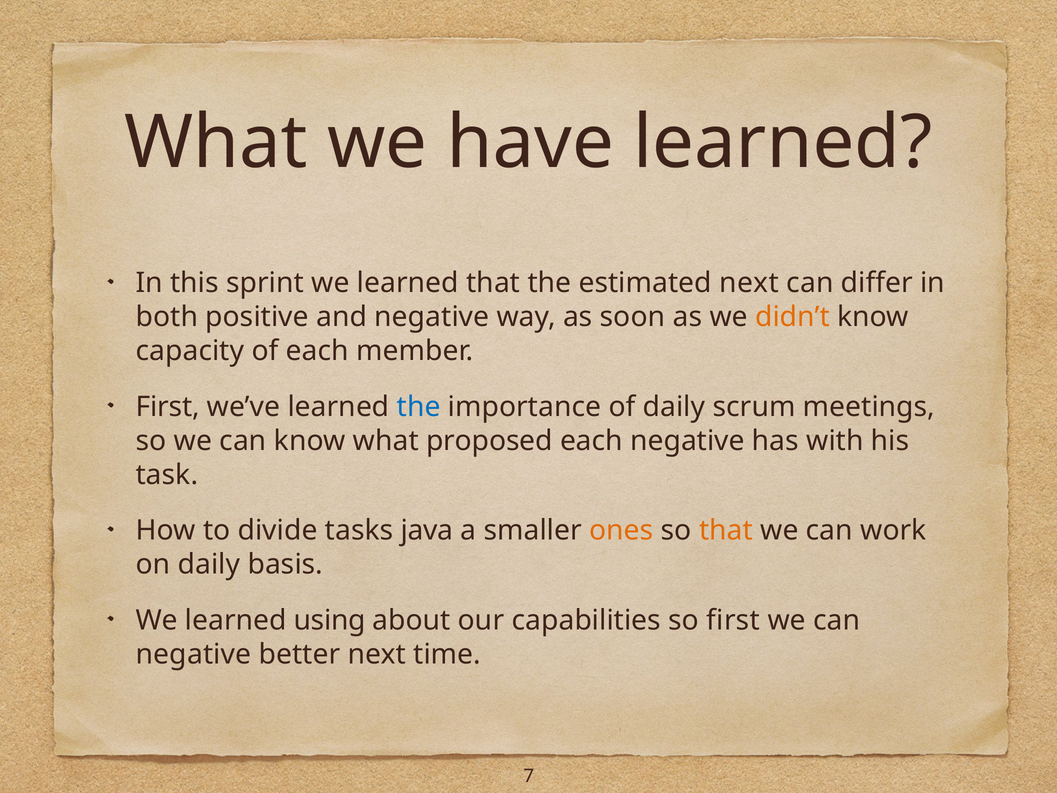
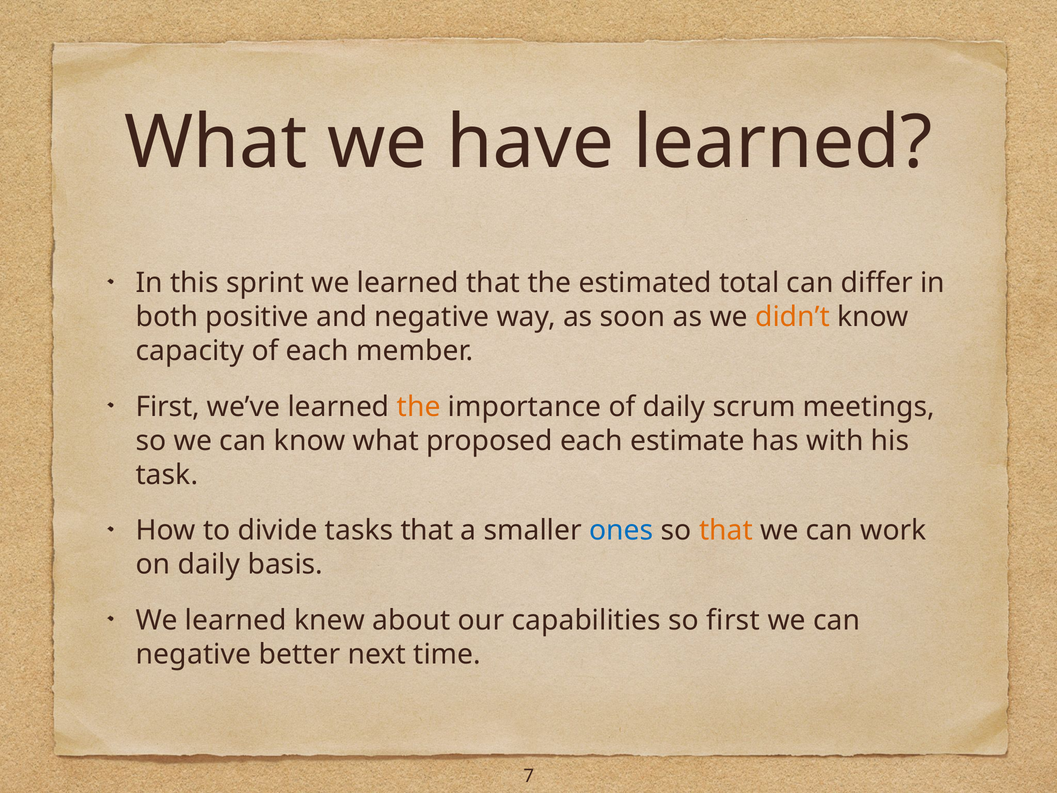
estimated next: next -> total (749, 283)
the colour: blue -> orange (419, 407)
each negative: negative -> estimate (687, 441)
tasks java: java -> that (427, 530)
ones colour: orange -> blue (621, 530)
using: using -> knew (330, 620)
